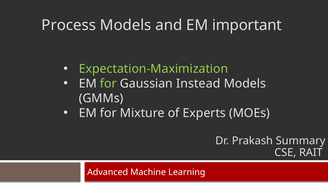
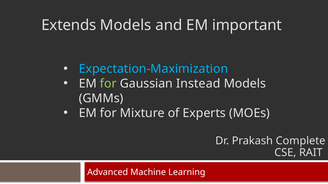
Process: Process -> Extends (69, 25)
Expectation-Maximization colour: light green -> light blue (154, 69)
Summary: Summary -> Complete (301, 141)
